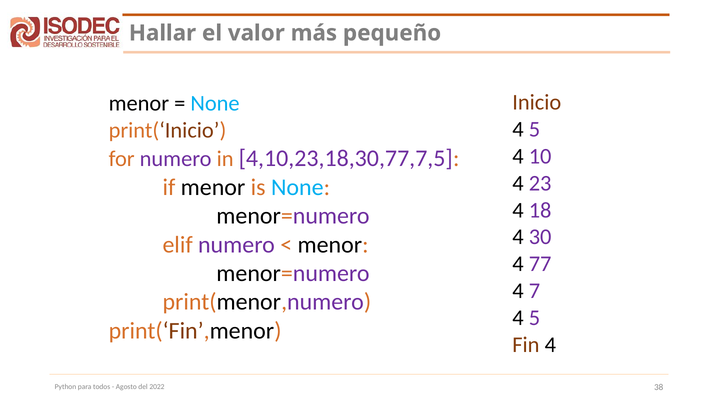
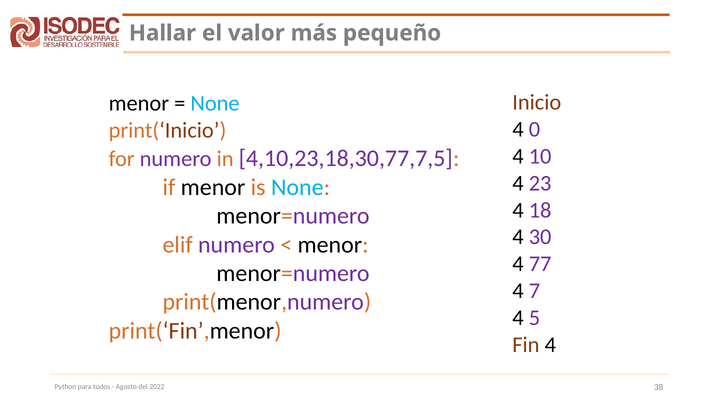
5: 5 -> 0 (534, 129)
